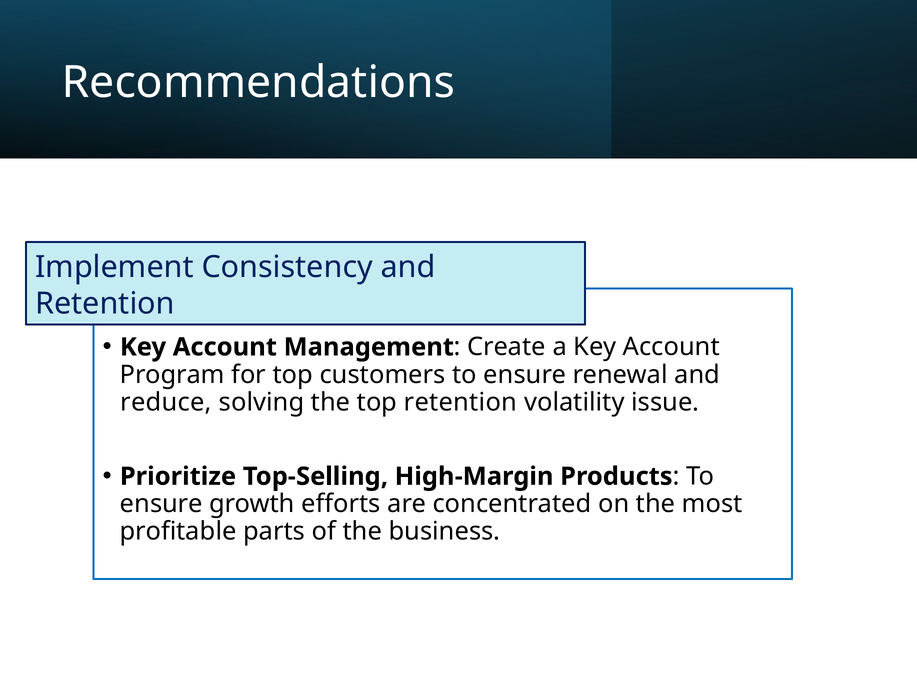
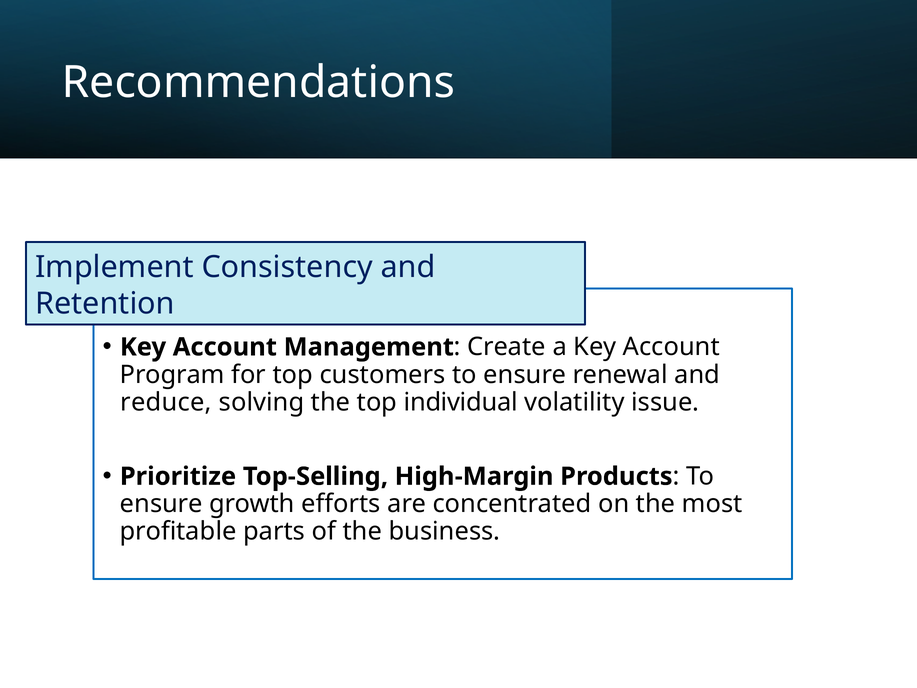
top retention: retention -> individual (461, 402)
